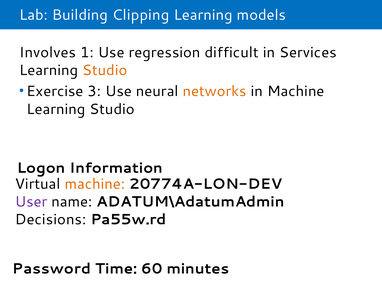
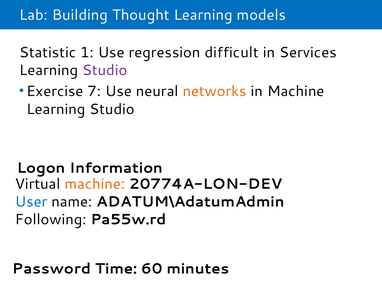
Clipping: Clipping -> Thought (141, 15)
Involves: Involves -> Statistic (48, 53)
Studio colour: orange -> purple (105, 70)
3: 3 -> 7 (94, 91)
User colour: purple -> blue (31, 202)
Decisions: Decisions -> Following (51, 220)
